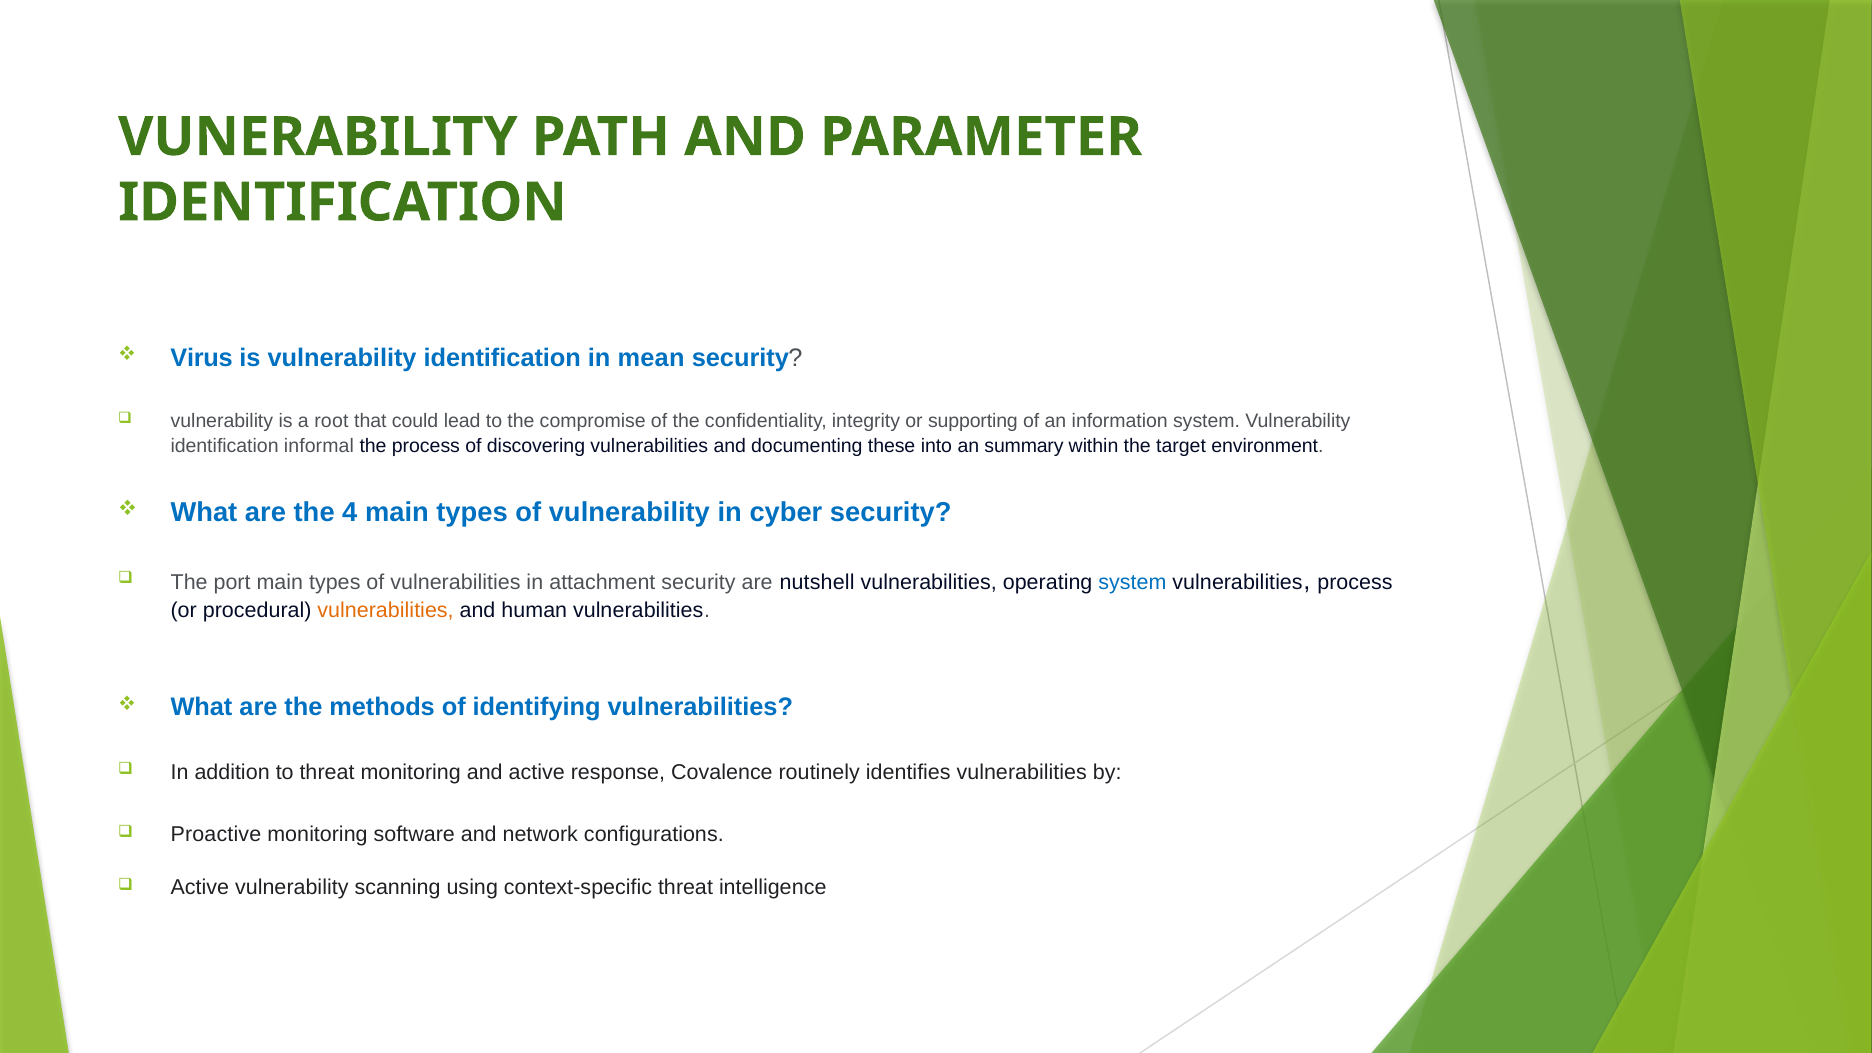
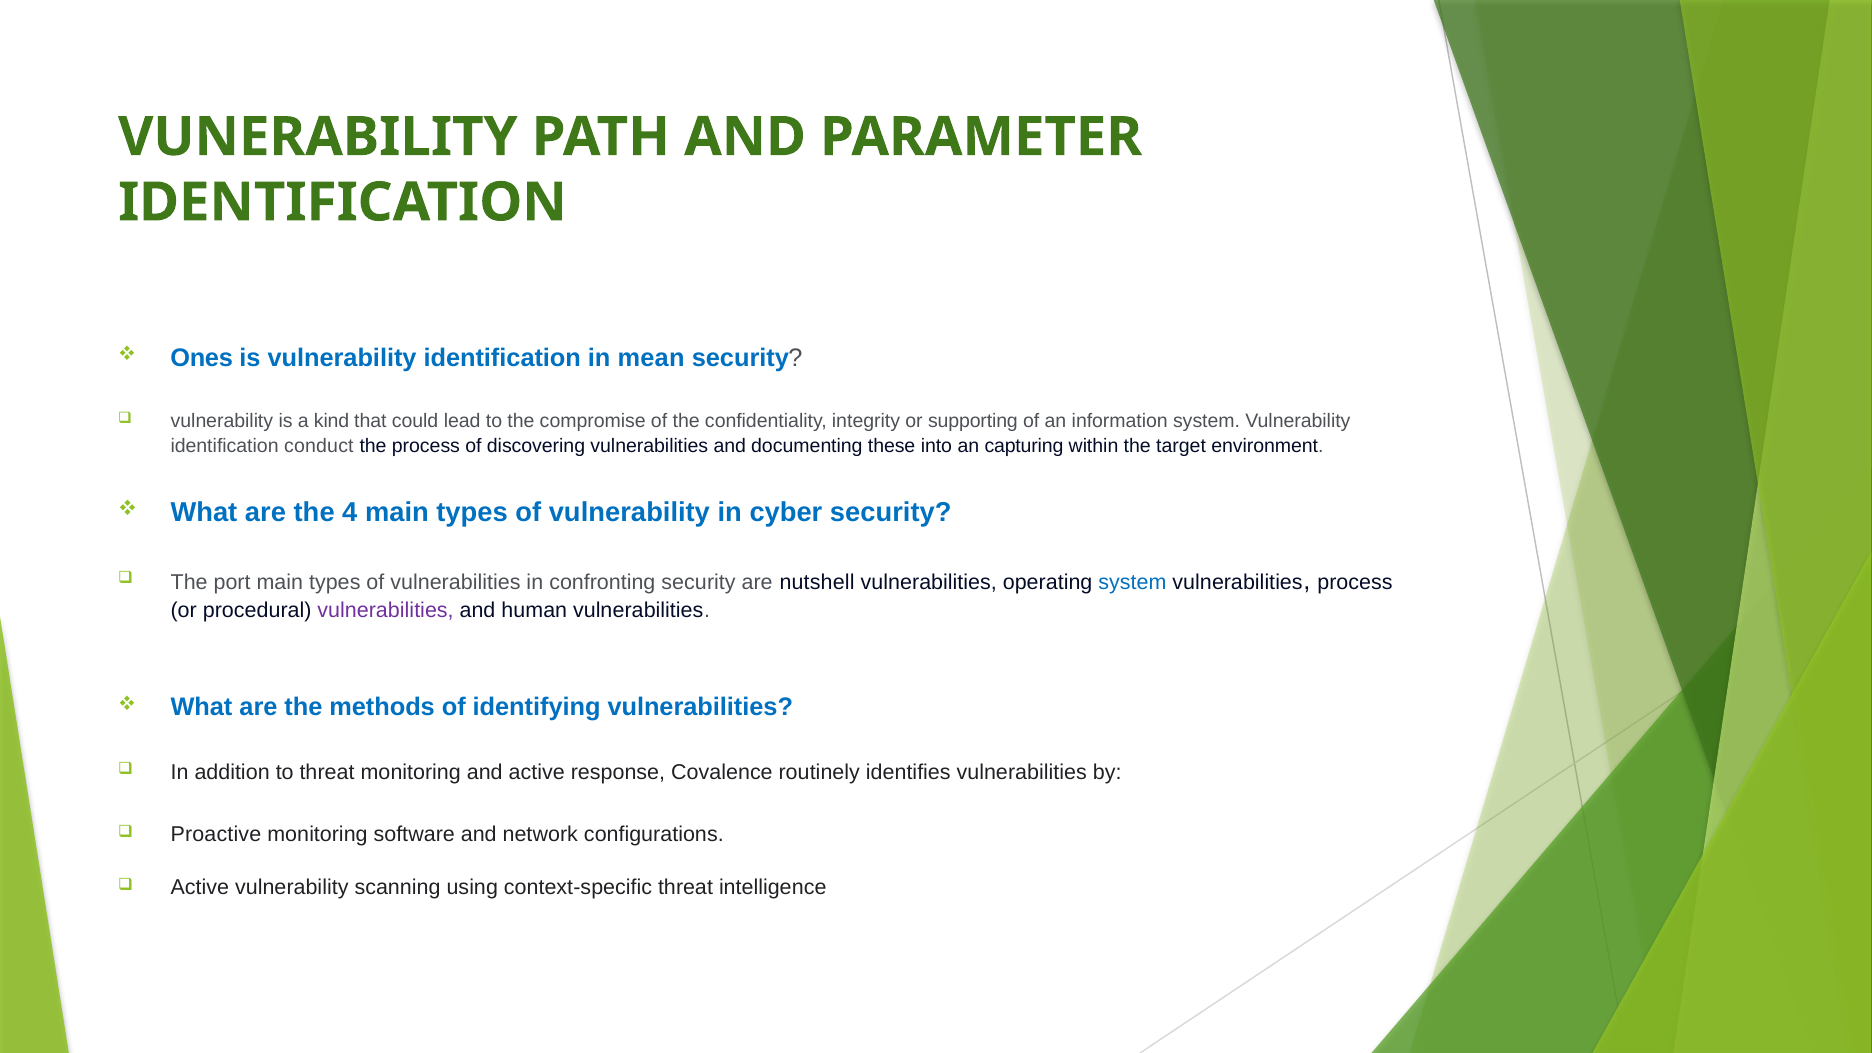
Virus: Virus -> Ones (202, 358)
root: root -> kind (332, 421)
informal: informal -> conduct (319, 446)
summary: summary -> capturing (1024, 446)
attachment: attachment -> confronting (602, 582)
vulnerabilities colour: orange -> purple (386, 610)
